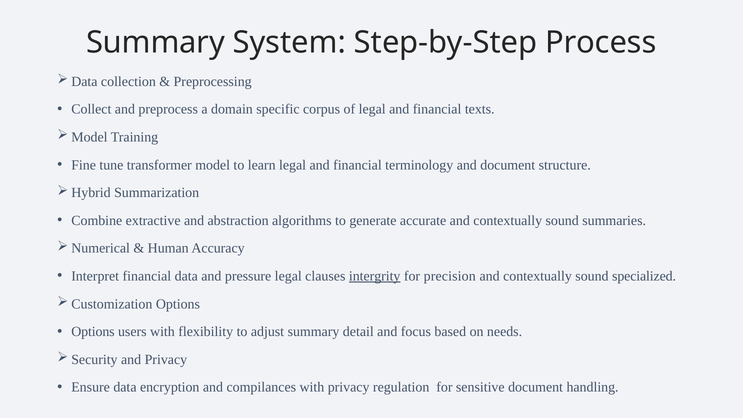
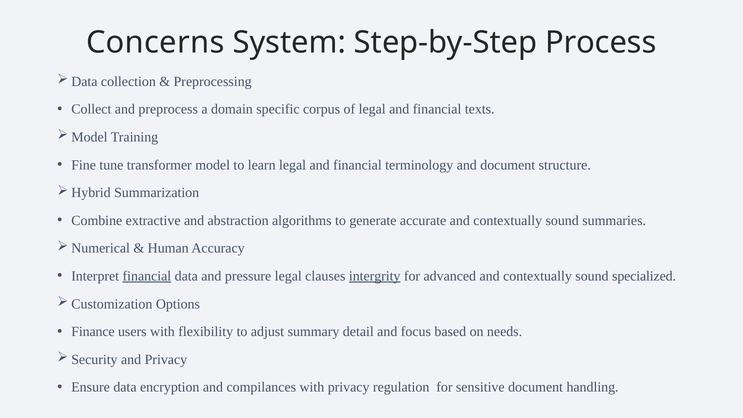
Summary: Summary -> Concerns (155, 43)
financial underline: none -> present (147, 276)
precision: precision -> advanced (450, 276)
Options: Options -> Finance (93, 332)
